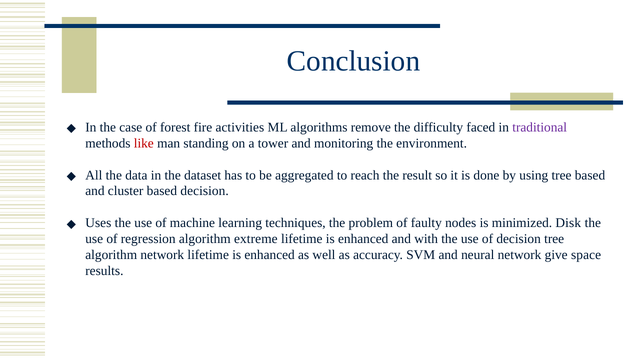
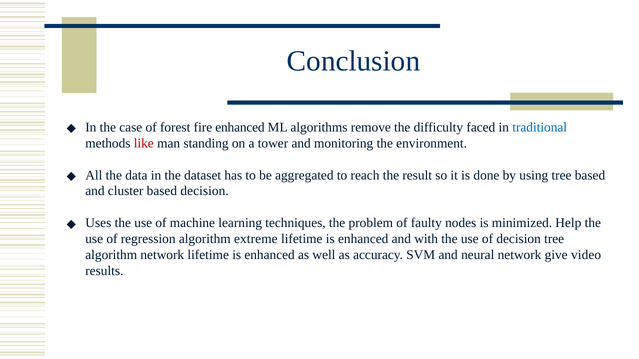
fire activities: activities -> enhanced (240, 127)
traditional colour: purple -> blue (540, 127)
Disk: Disk -> Help (568, 223)
space: space -> video (586, 255)
